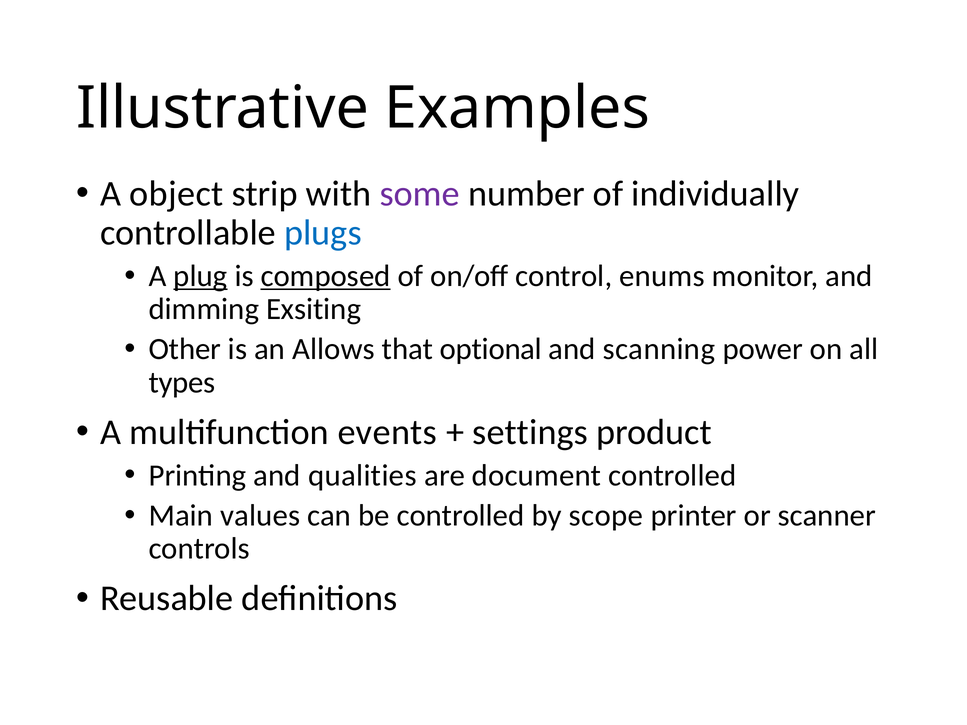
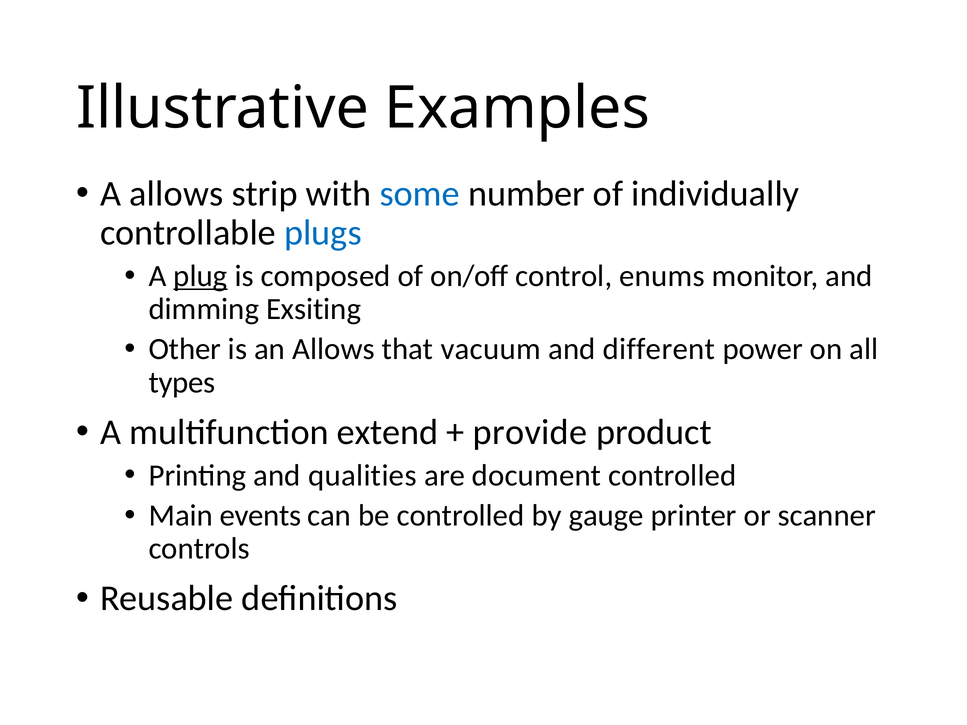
A object: object -> allows (176, 194)
some colour: purple -> blue (420, 194)
composed underline: present -> none (326, 276)
optional: optional -> vacuum (491, 349)
scanning: scanning -> different (659, 349)
events: events -> extend (388, 432)
settings: settings -> provide (530, 432)
values: values -> events (260, 516)
scope: scope -> gauge (606, 516)
